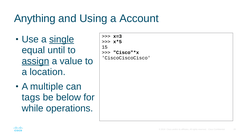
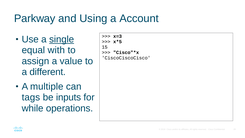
Anything: Anything -> Parkway (35, 18)
until: until -> with (56, 50)
assign underline: present -> none (35, 61)
location: location -> different (48, 72)
below: below -> inputs (69, 97)
